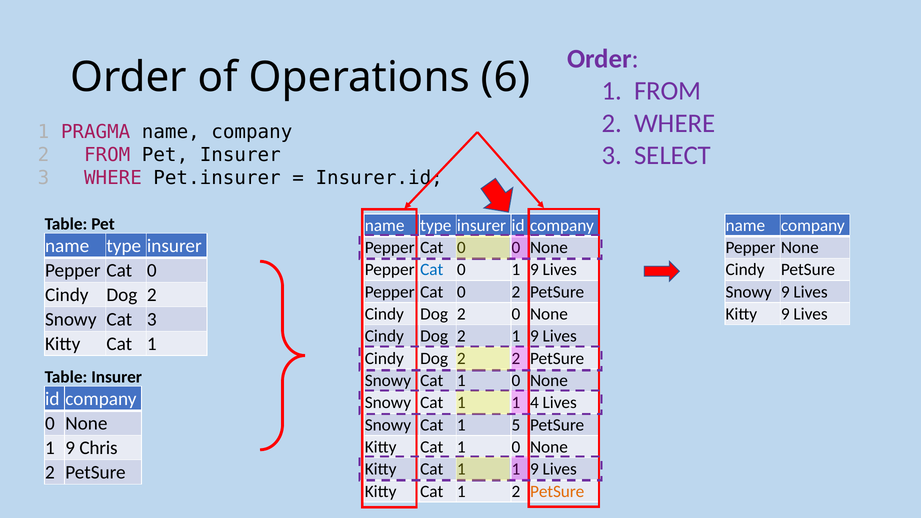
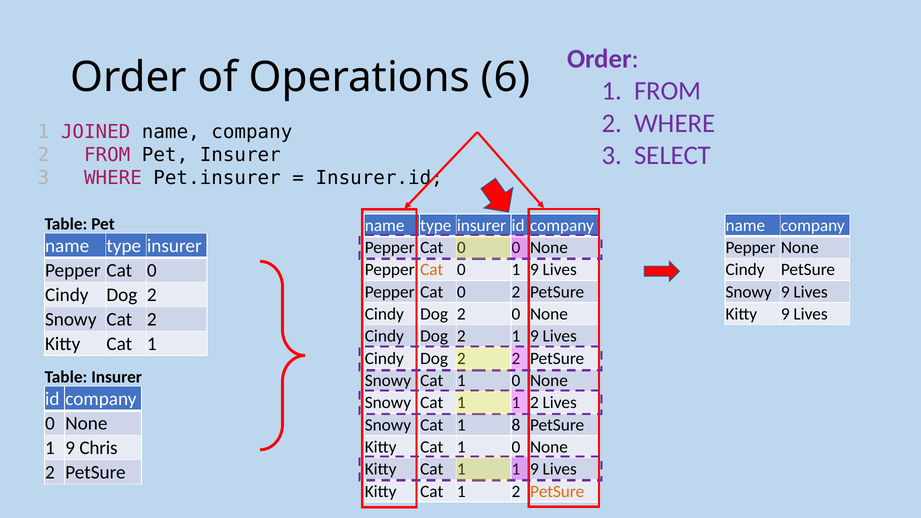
PRAGMA: PRAGMA -> JOINED (96, 132)
Cat colour: blue -> orange (432, 270)
Cat 3: 3 -> 2 (152, 319)
4: 4 -> 2 (534, 403)
5: 5 -> 8 (516, 425)
